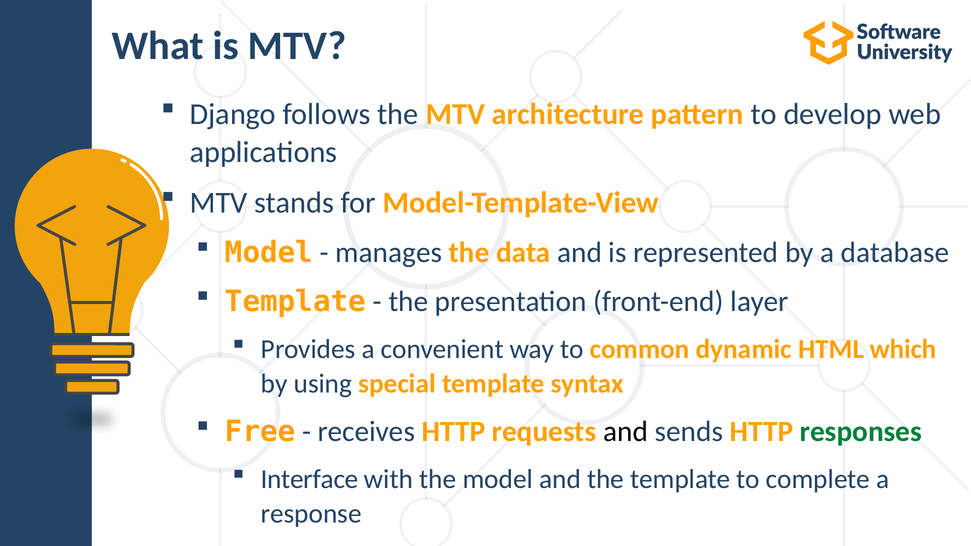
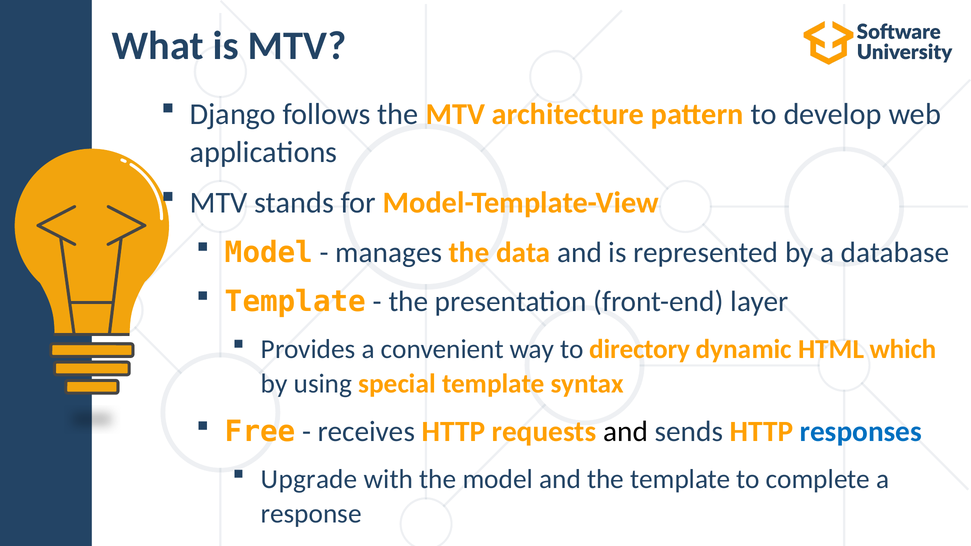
common: common -> directory (640, 349)
responses colour: green -> blue (861, 432)
Interface: Interface -> Upgrade (309, 479)
